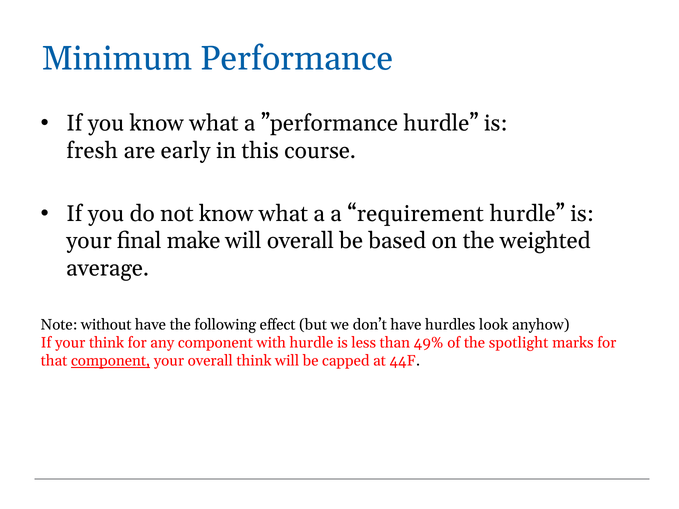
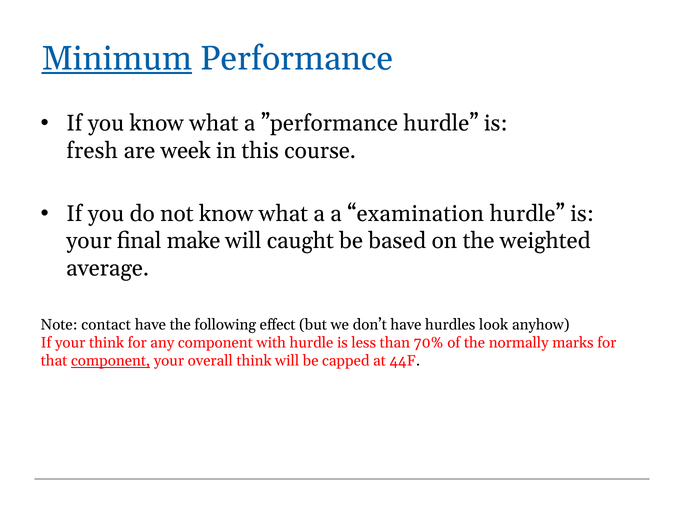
Minimum underline: none -> present (117, 59)
early: early -> week (186, 151)
requirement: requirement -> examination (416, 214)
will overall: overall -> caught (300, 241)
without: without -> contact (106, 325)
49%: 49% -> 70% (429, 343)
spotlight: spotlight -> normally (519, 343)
